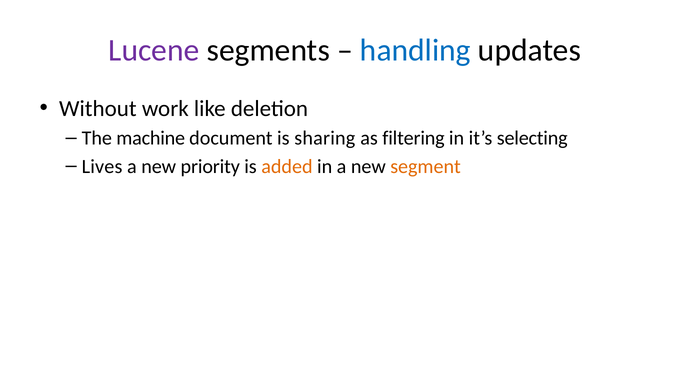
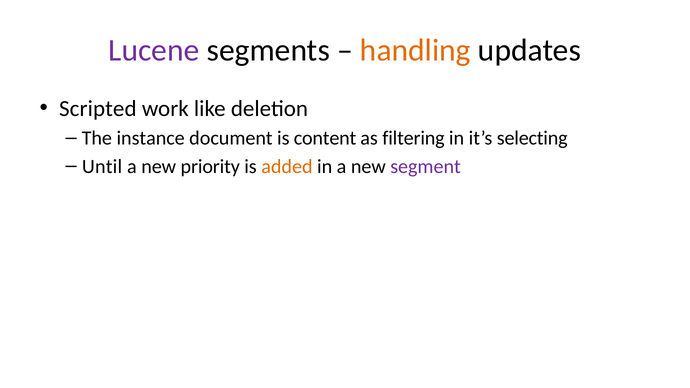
handling colour: blue -> orange (415, 50)
Without: Without -> Scripted (98, 109)
machine: machine -> instance (151, 138)
sharing: sharing -> content (325, 138)
Lives: Lives -> Until (102, 166)
segment colour: orange -> purple (426, 166)
